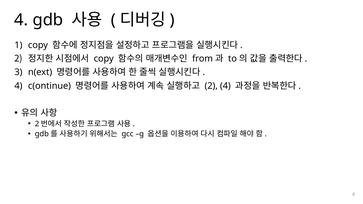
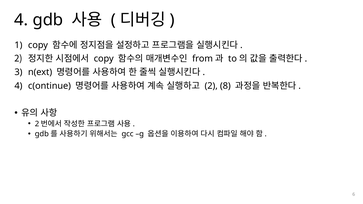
2 4: 4 -> 8 (225, 86)
